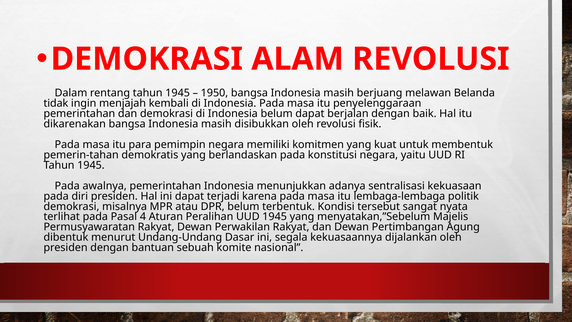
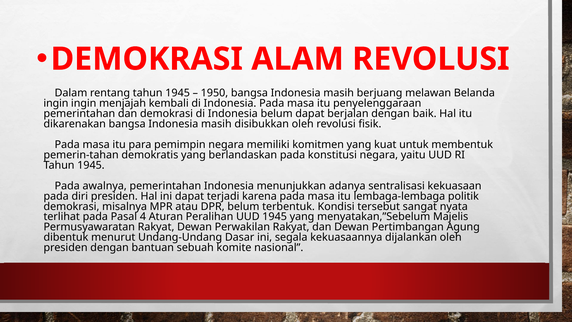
tidak: tidak -> ingin (56, 103)
